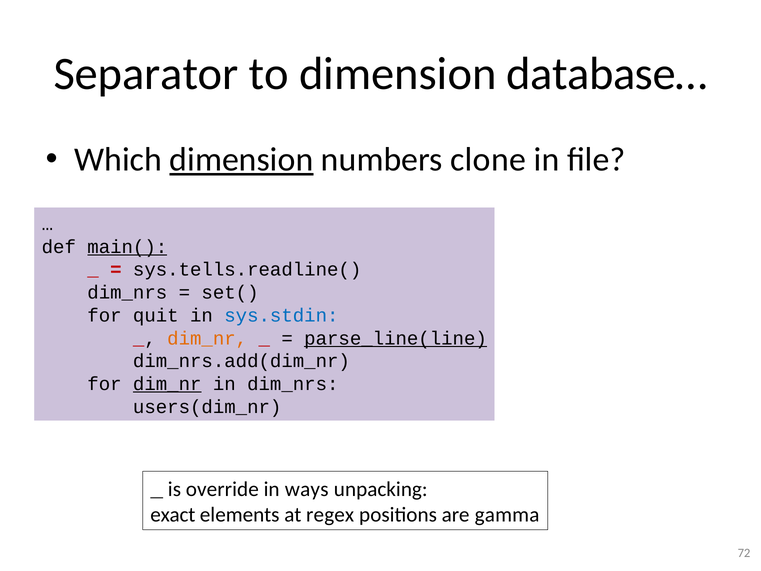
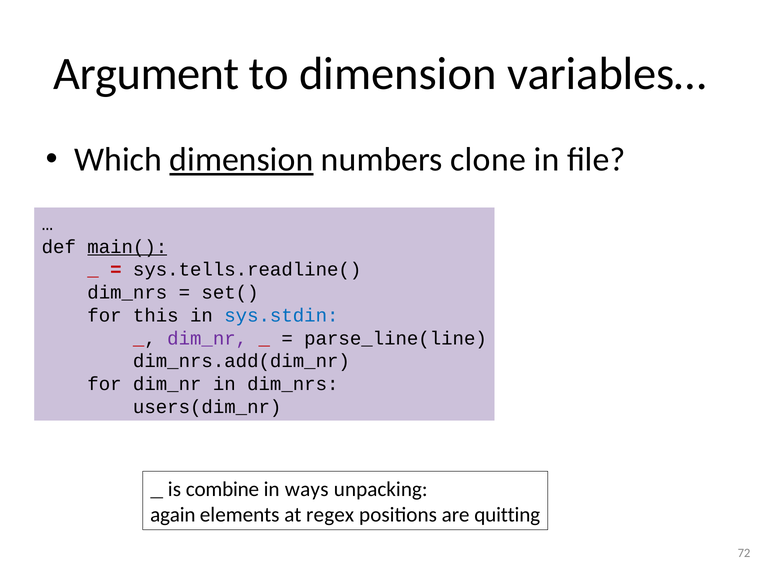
Separator: Separator -> Argument (146, 74)
database…: database… -> variables… (607, 74)
quit: quit -> this (156, 315)
dim_nr colour: orange -> purple (207, 338)
parse_line(line underline: present -> none (396, 338)
dim_nr underline: present -> none (167, 384)
override: override -> combine (222, 489)
exact: exact -> again (173, 514)
gamma: gamma -> quitting (507, 514)
